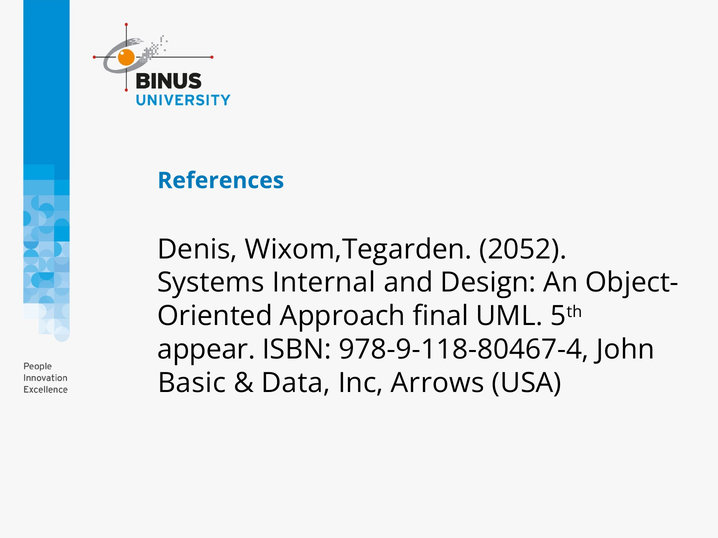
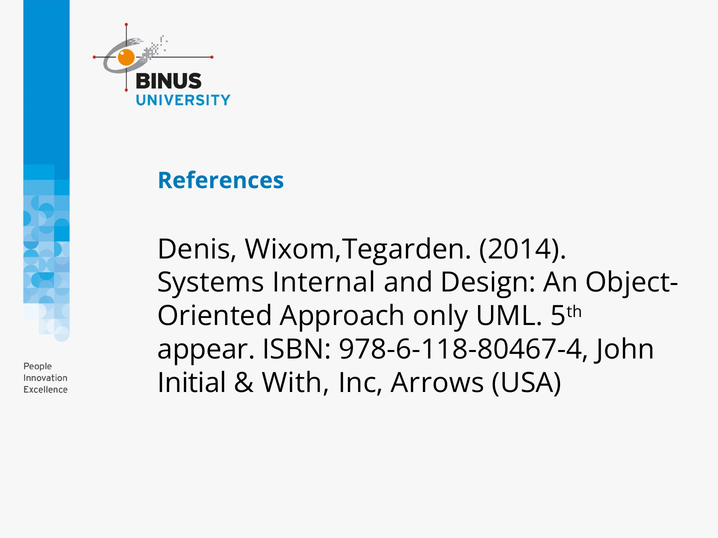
2052: 2052 -> 2014 (523, 250)
final: final -> only (441, 316)
978-9-118-80467-4: 978-9-118-80467-4 -> 978-6-118-80467-4 (464, 350)
Basic: Basic -> Initial (192, 383)
Data: Data -> With (296, 383)
